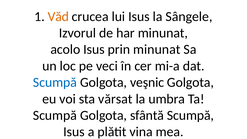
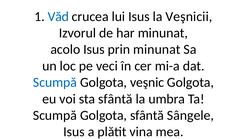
Văd colour: orange -> blue (58, 17)
Sângele: Sângele -> Veşnicii (189, 17)
sta vărsat: vărsat -> sfântă (115, 99)
sfântă Scumpă: Scumpă -> Sângele (190, 115)
